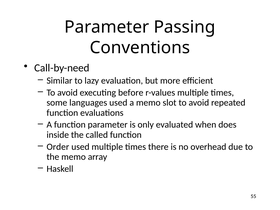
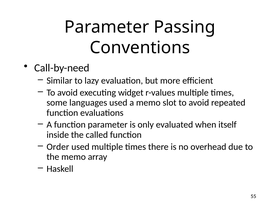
before: before -> widget (131, 93)
does: does -> itself (227, 125)
